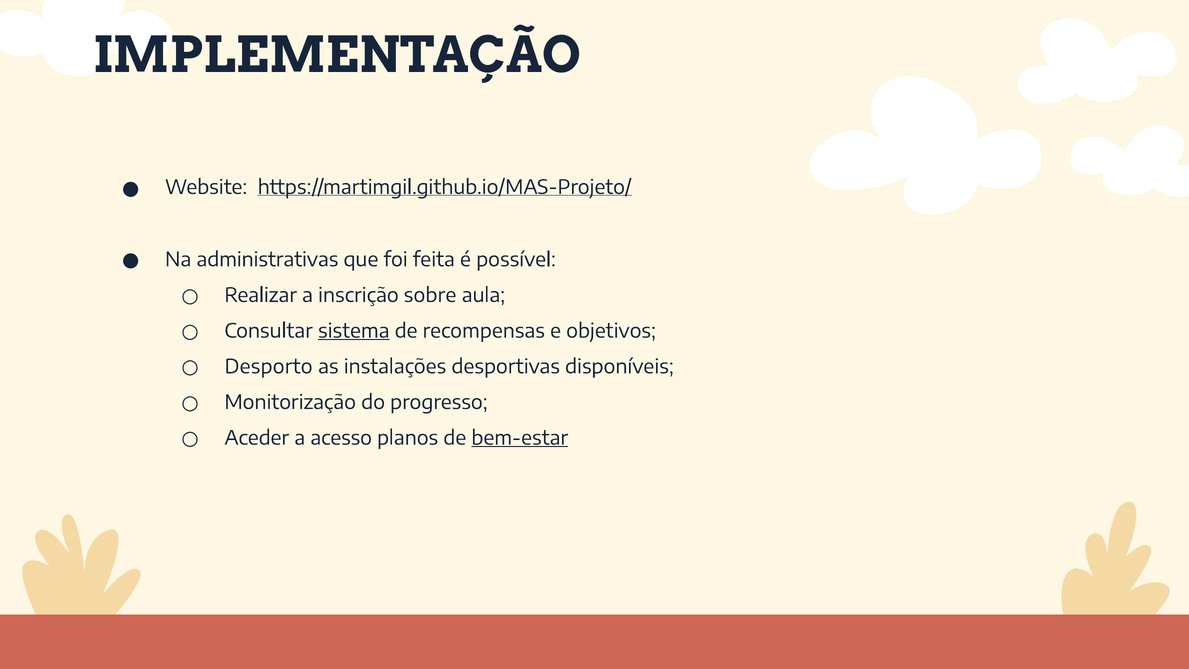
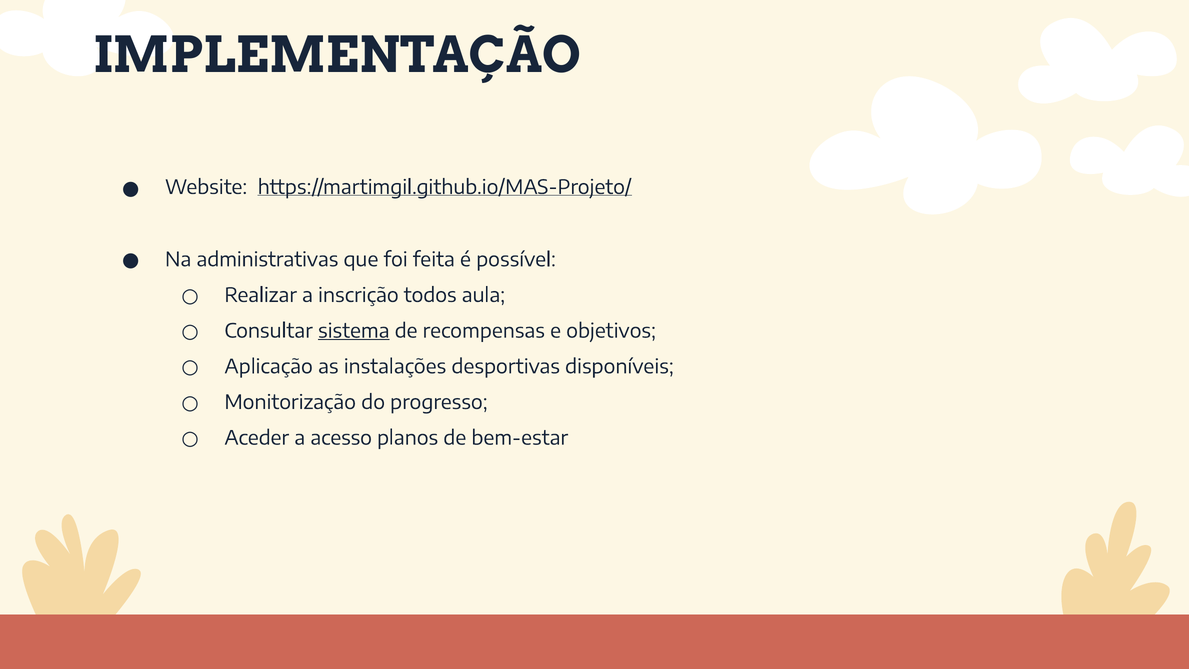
sobre: sobre -> todos (430, 295)
Desporto: Desporto -> Aplicação (269, 367)
bem-estar underline: present -> none (520, 438)
